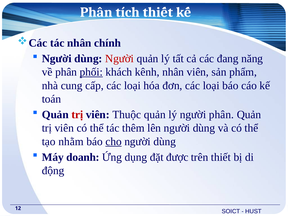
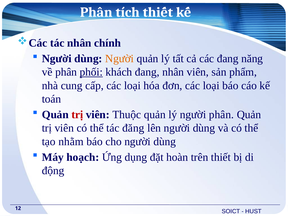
Người colour: red -> orange (120, 59)
khách kênh: kênh -> đang (147, 72)
thêm: thêm -> đăng (133, 128)
cho underline: present -> none (114, 142)
doanh: doanh -> hoạch (83, 157)
được: được -> hoàn (177, 157)
